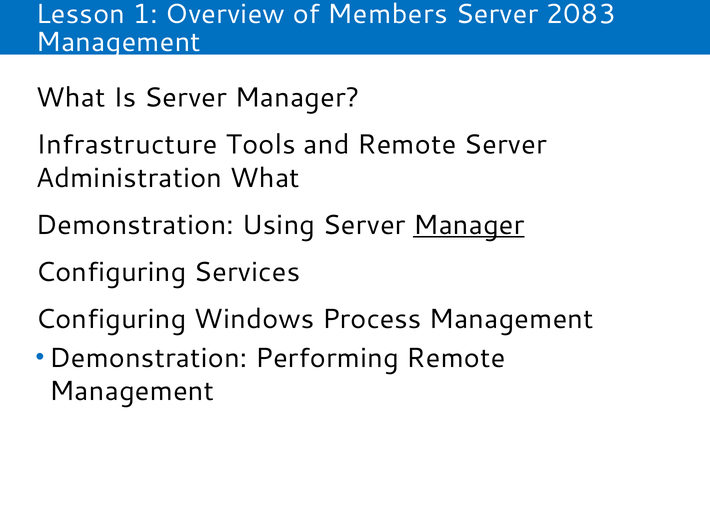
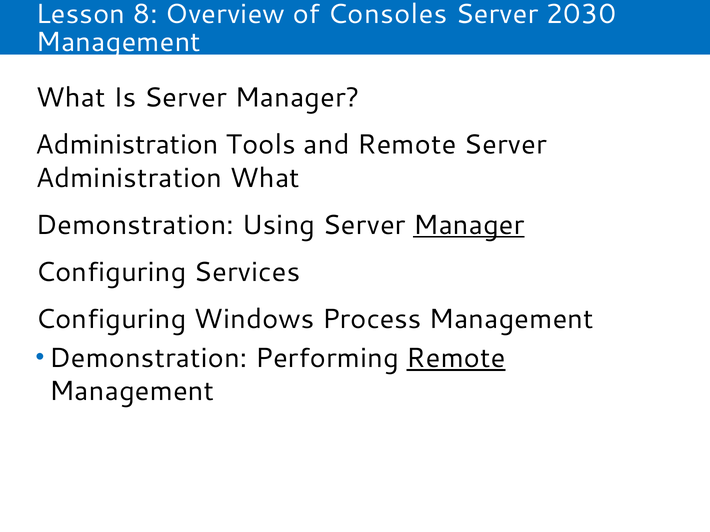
1: 1 -> 8 (145, 14)
Members: Members -> Consoles (388, 14)
2083: 2083 -> 2030 (581, 14)
Infrastructure: Infrastructure -> Administration (127, 145)
Remote underline: none -> present (456, 359)
